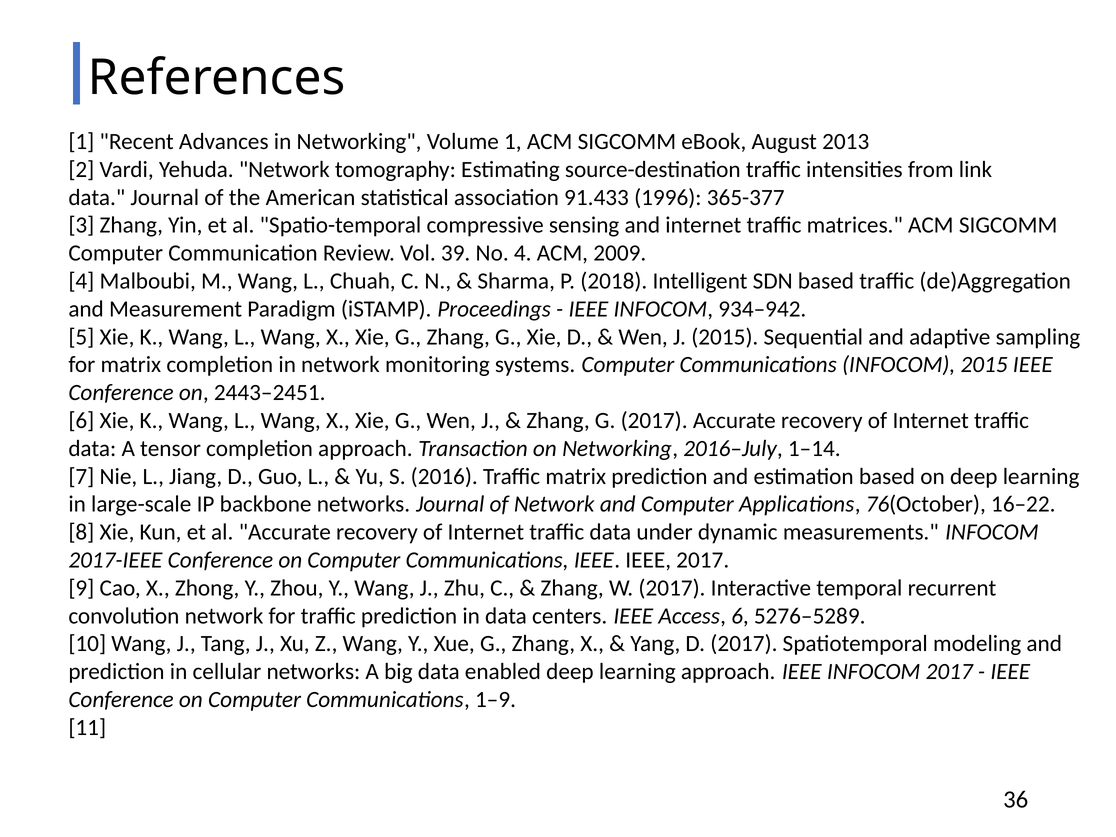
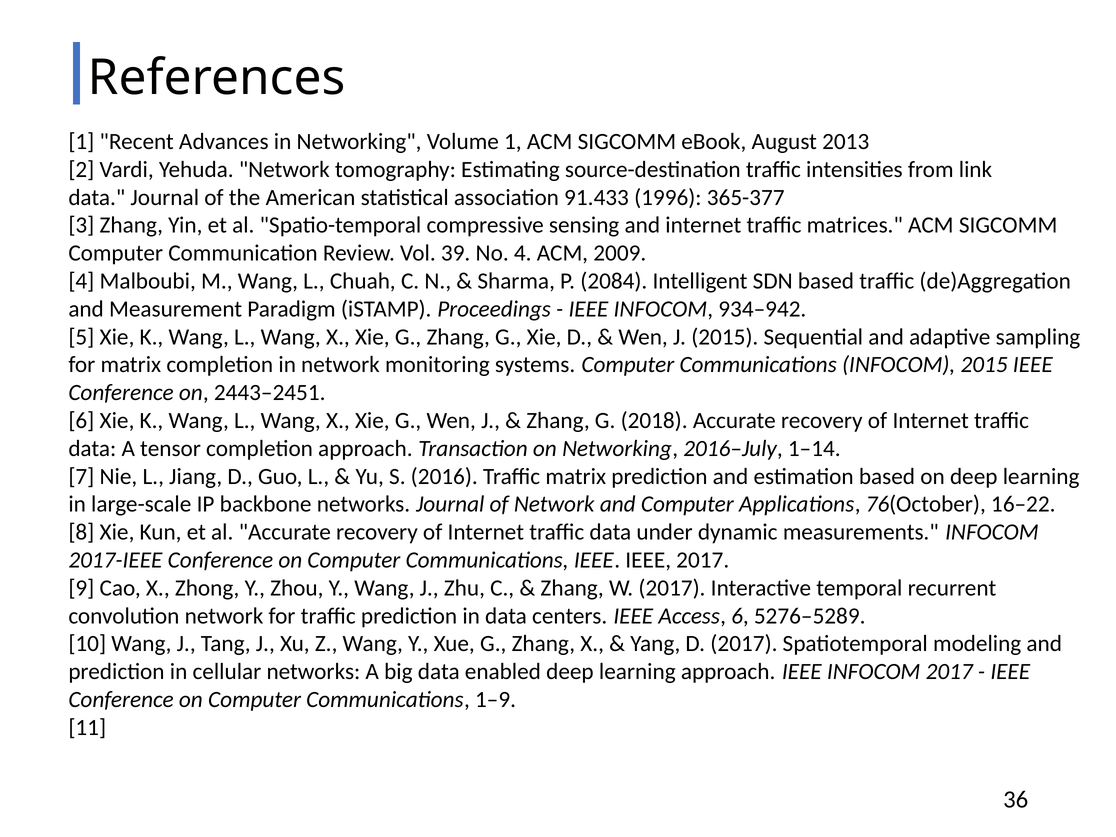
2018: 2018 -> 2084 (614, 281)
G 2017: 2017 -> 2018 (654, 421)
